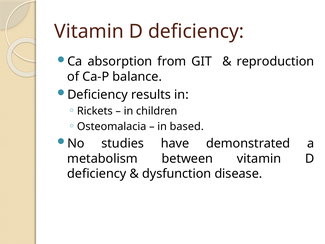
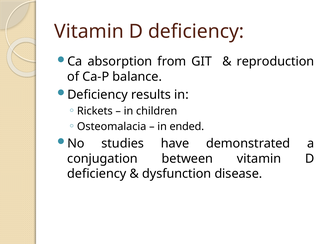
based: based -> ended (187, 126)
metabolism: metabolism -> conjugation (102, 158)
